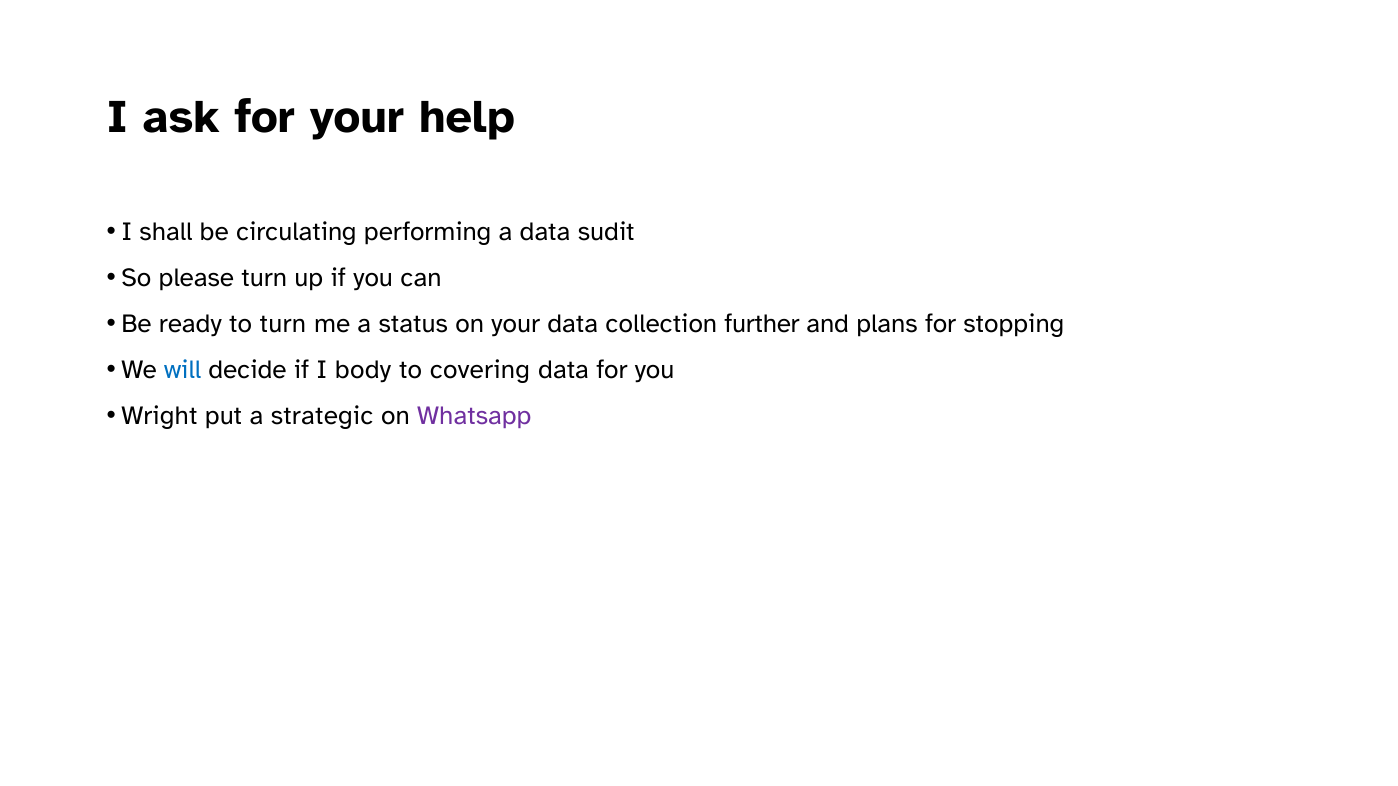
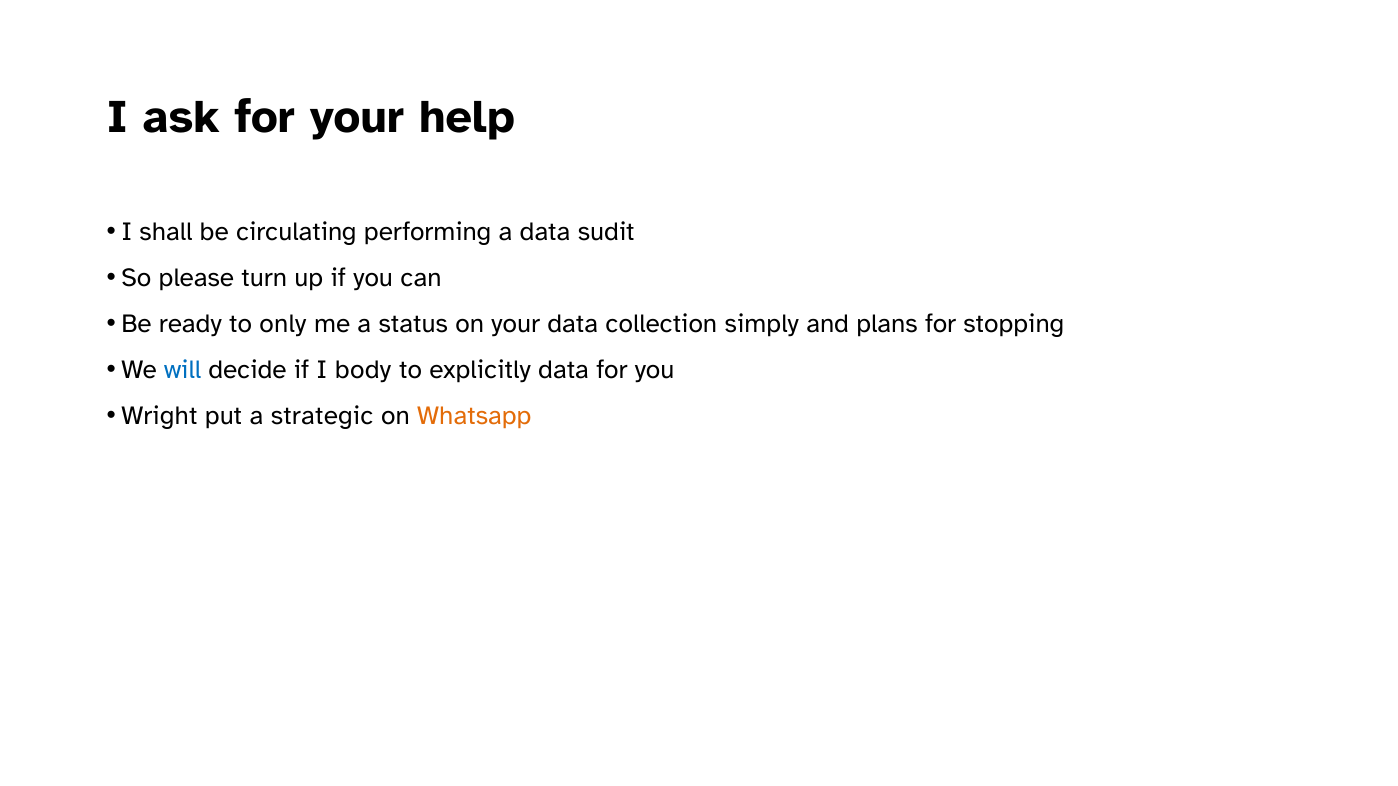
to turn: turn -> only (283, 324)
further: further -> simply (762, 324)
covering: covering -> explicitly (480, 370)
Whatsapp colour: purple -> orange (474, 416)
